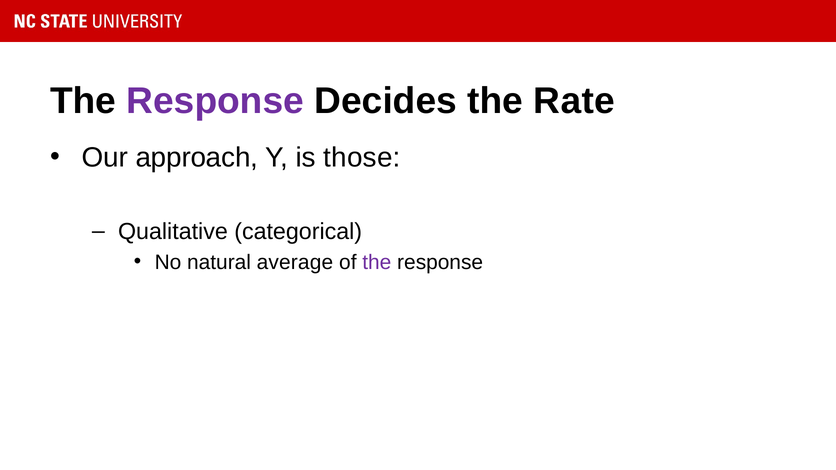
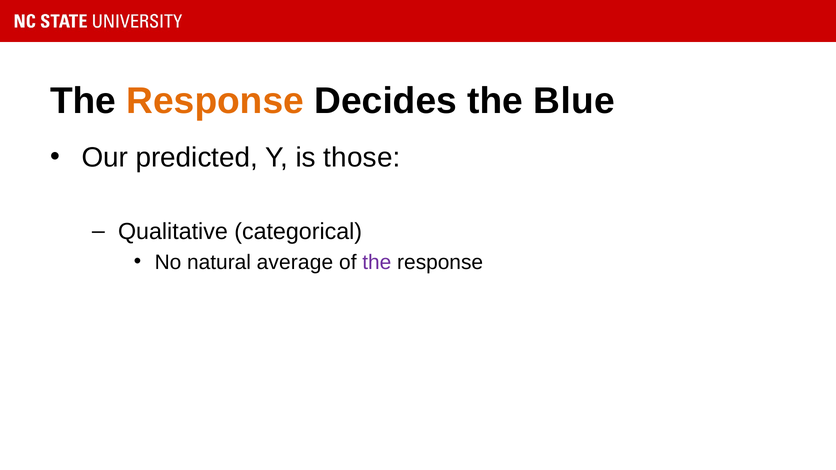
Response colour: purple -> orange (215, 101)
Rate: Rate -> Blue (574, 101)
approach: approach -> predicted (197, 158)
